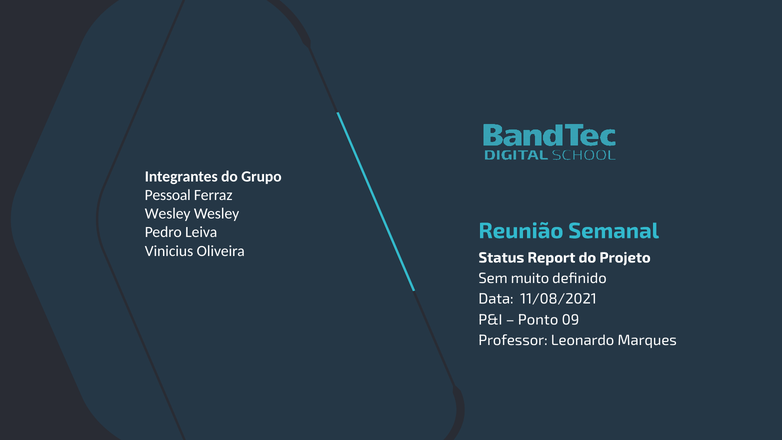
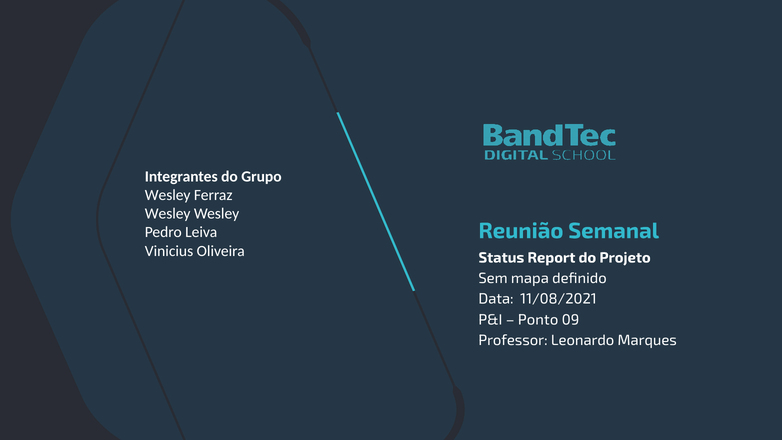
Pessoal: Pessoal -> Wesley (168, 195)
muito: muito -> mapa (530, 278)
